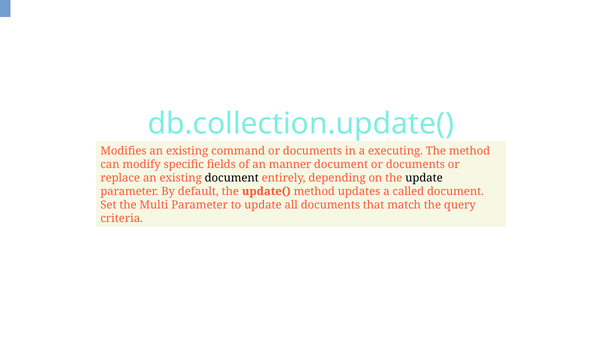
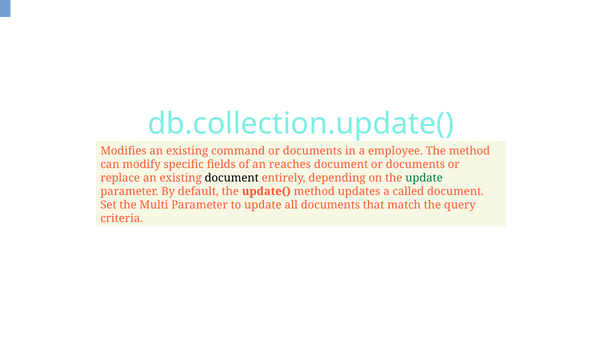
executing: executing -> employee (395, 151)
manner: manner -> reaches (290, 165)
update colour: black -> green (424, 178)
